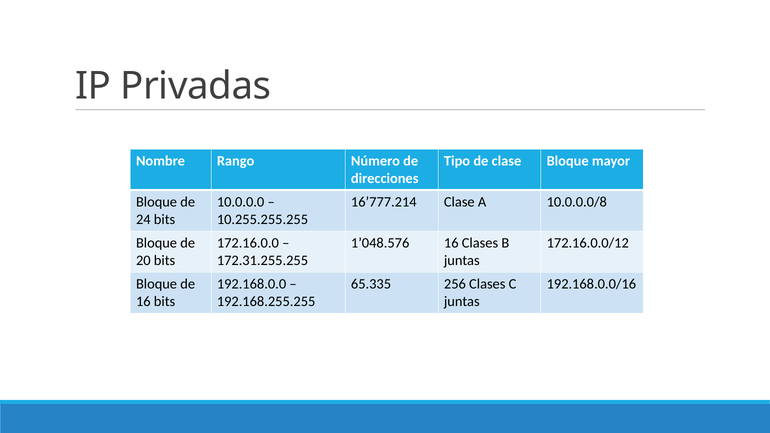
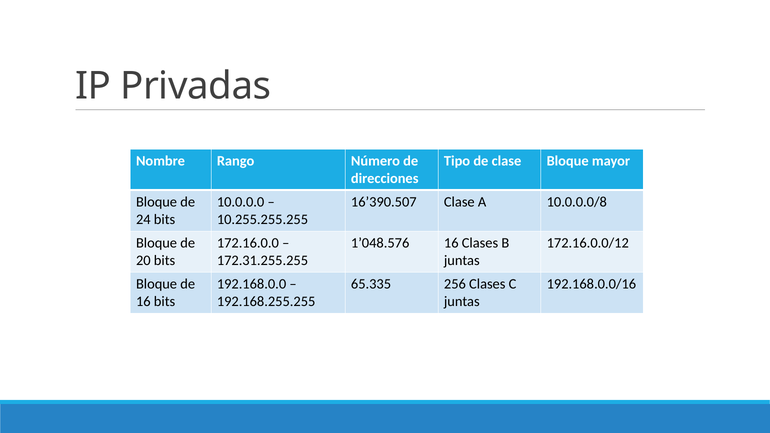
16’777.214: 16’777.214 -> 16’390.507 (384, 202)
